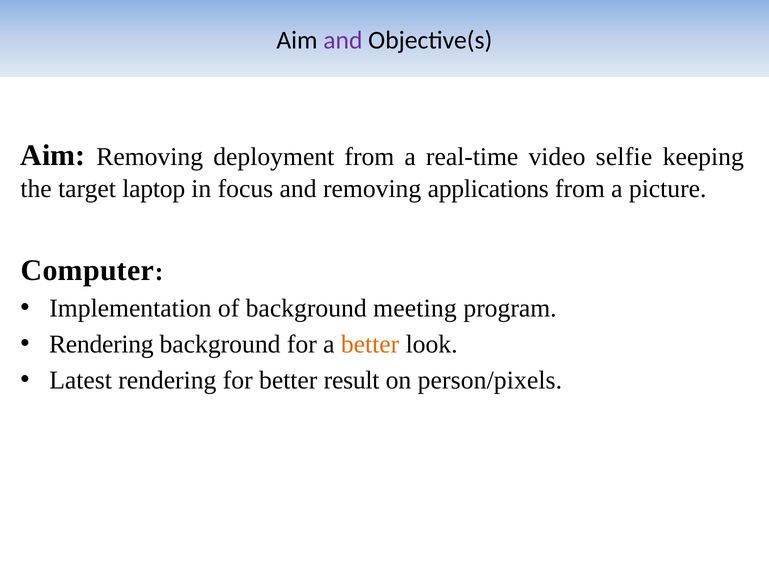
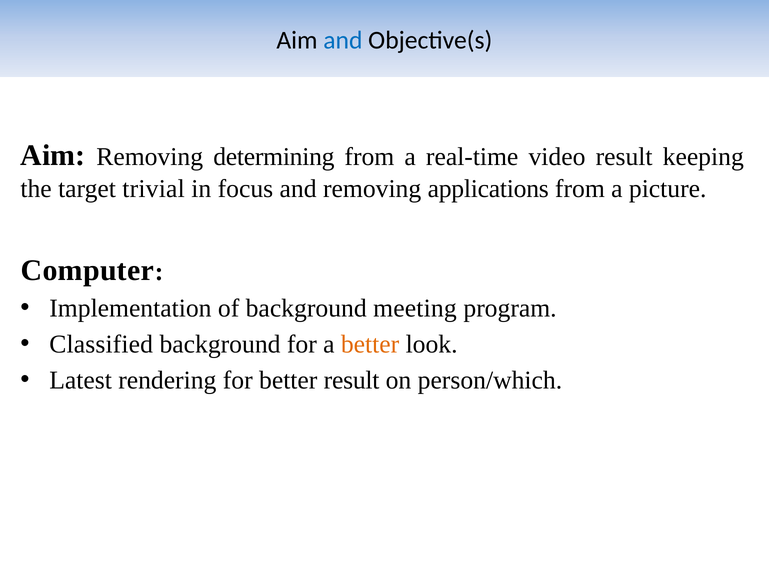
and colour: purple -> blue (343, 40)
deployment: deployment -> determining (274, 157)
video selfie: selfie -> result (624, 157)
laptop: laptop -> trivial (154, 189)
Rendering: Rendering -> Classified (101, 344)
person/pixels: person/pixels -> person/which (490, 380)
